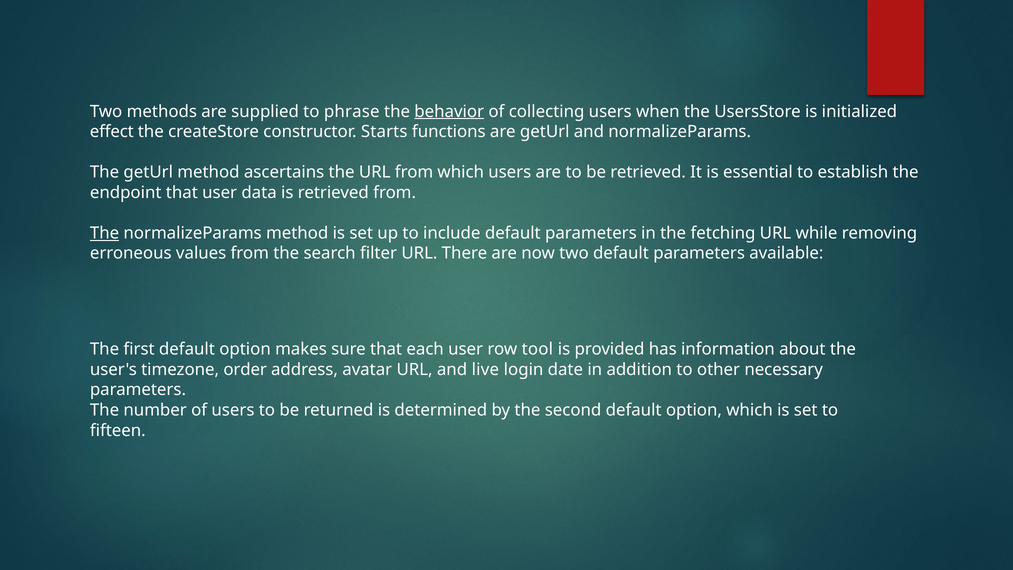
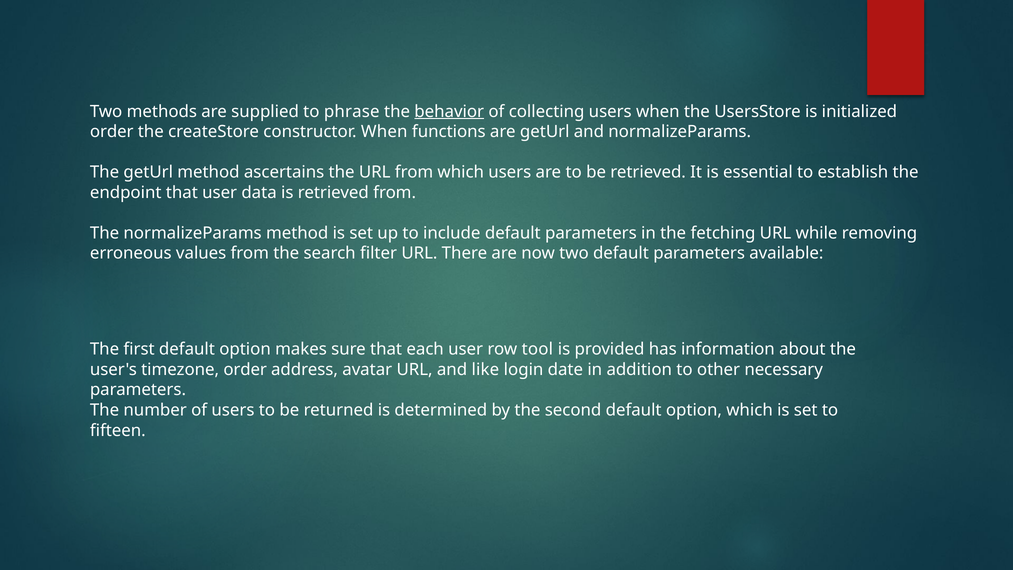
effect: effect -> order (112, 132)
constructor Starts: Starts -> When (384, 132)
The underline: present -> none (105, 233)
live: live -> like (485, 370)
